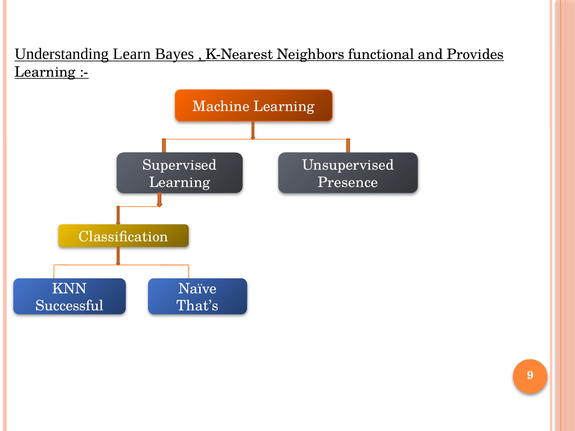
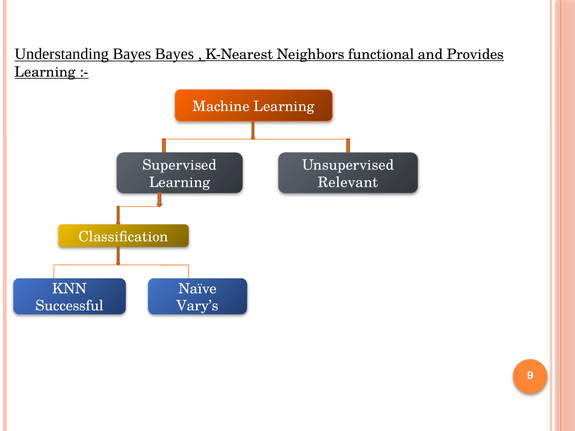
Understanding Learn: Learn -> Bayes (132, 54)
Presence: Presence -> Relevant (348, 183)
That’s: That’s -> Vary’s (198, 306)
